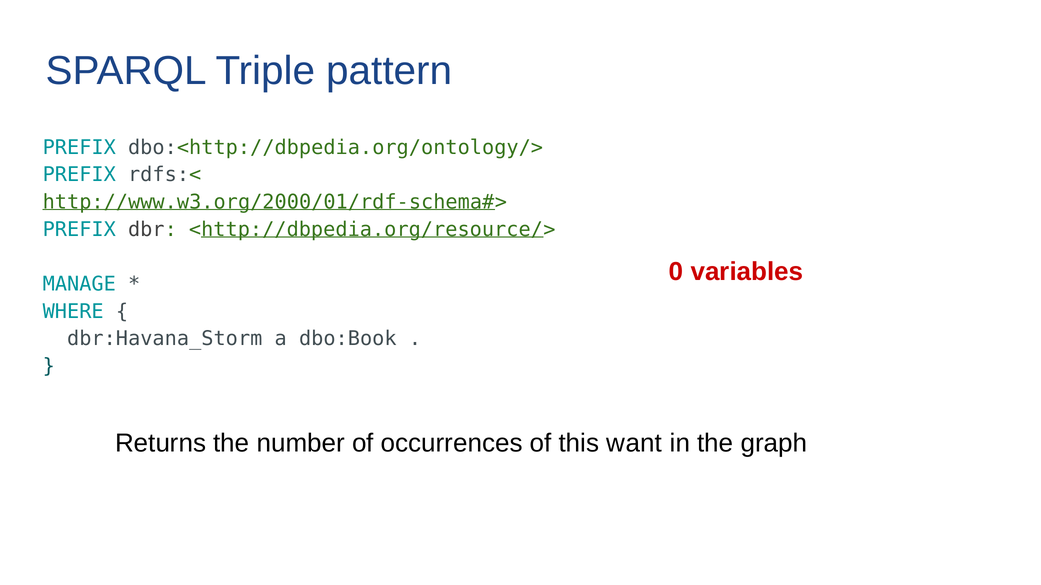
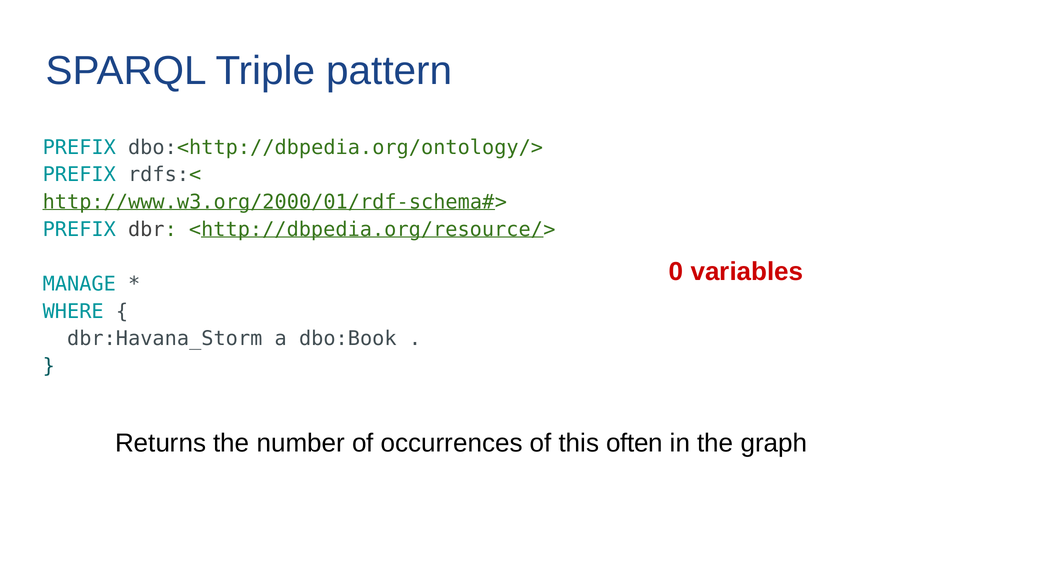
want: want -> often (635, 444)
